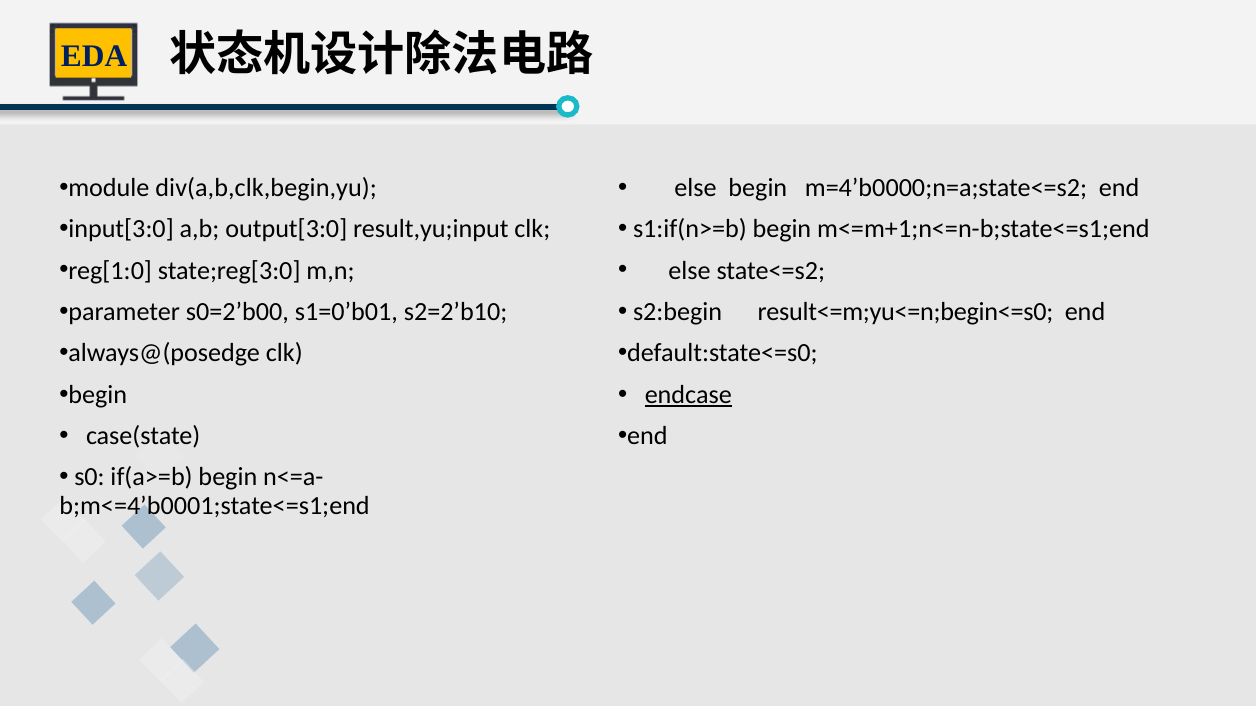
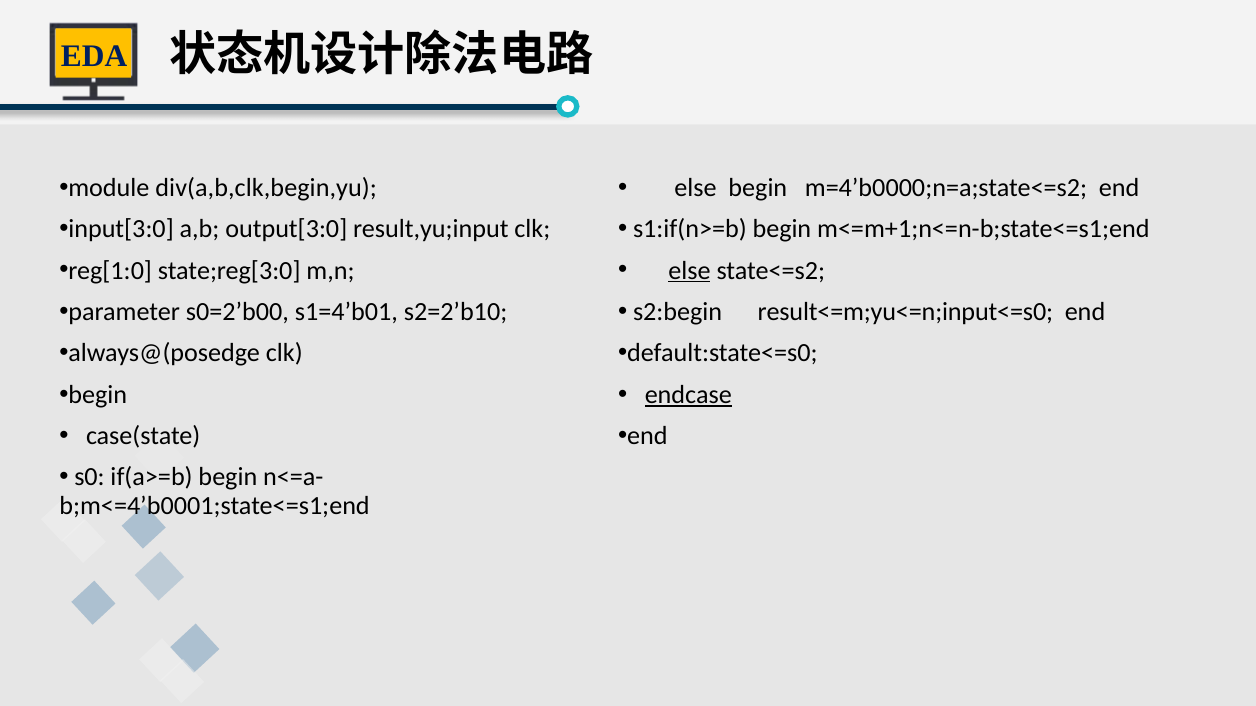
else underline: none -> present (689, 271)
s1=0’b01: s1=0’b01 -> s1=4’b01 (346, 312)
result<=m;yu<=n;begin<=s0: result<=m;yu<=n;begin<=s0 -> result<=m;yu<=n;input<=s0 (905, 312)
